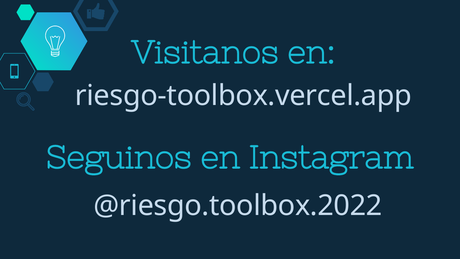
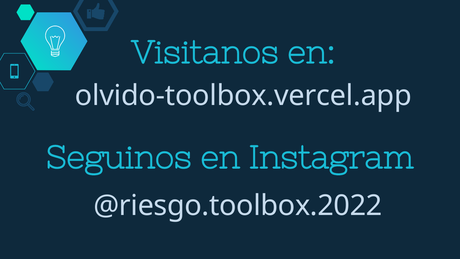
riesgo-toolbox.vercel.app: riesgo-toolbox.vercel.app -> olvido-toolbox.vercel.app (243, 95)
